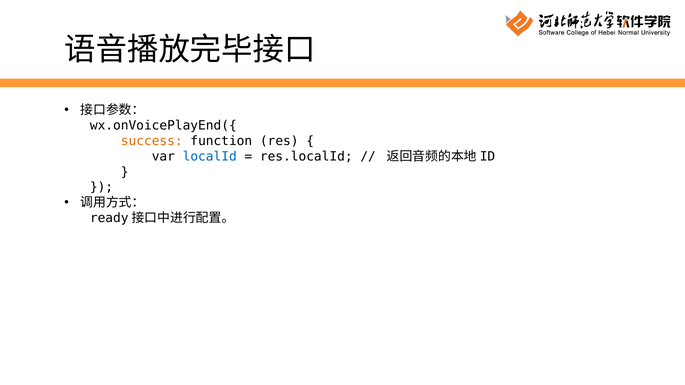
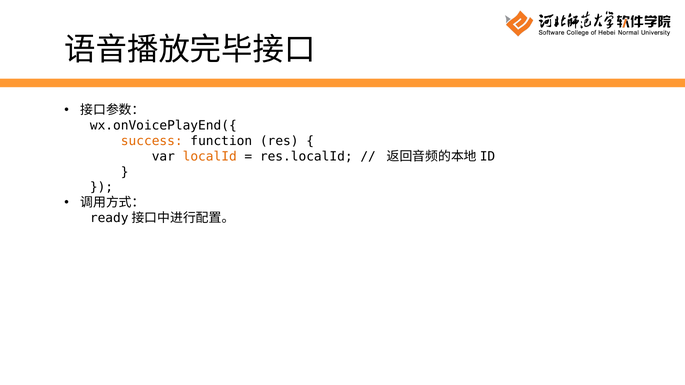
localId colour: blue -> orange (210, 157)
